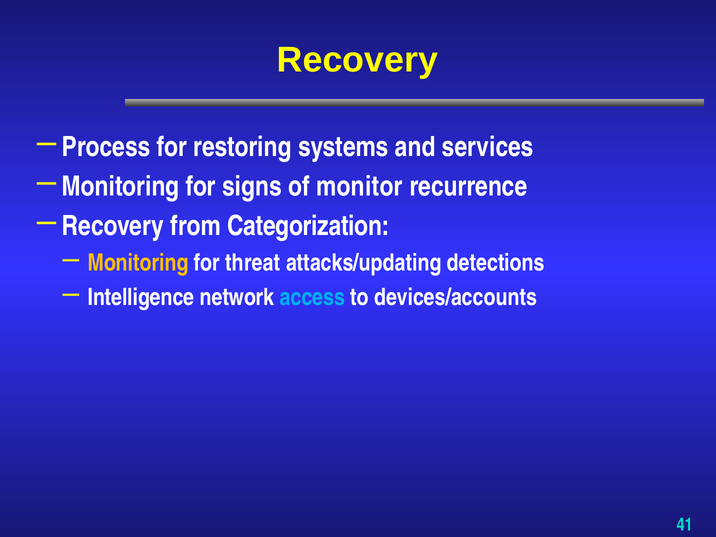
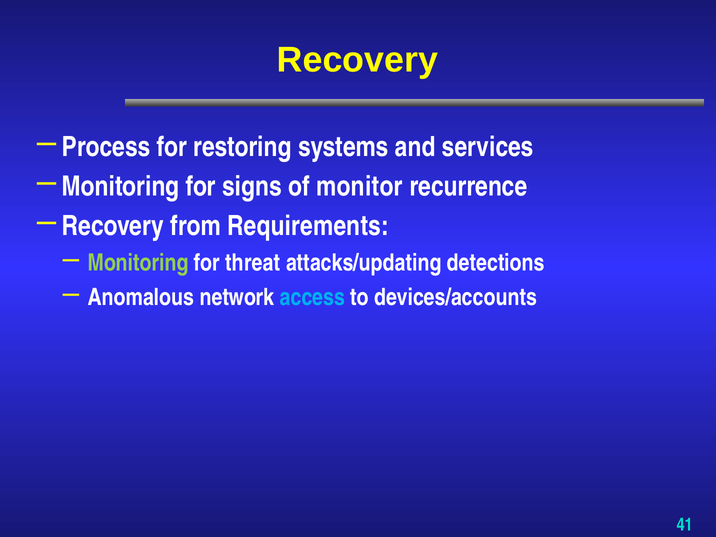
Categorization: Categorization -> Requirements (308, 226)
Monitoring colour: yellow -> light green (138, 263)
Intelligence: Intelligence -> Anomalous (141, 297)
